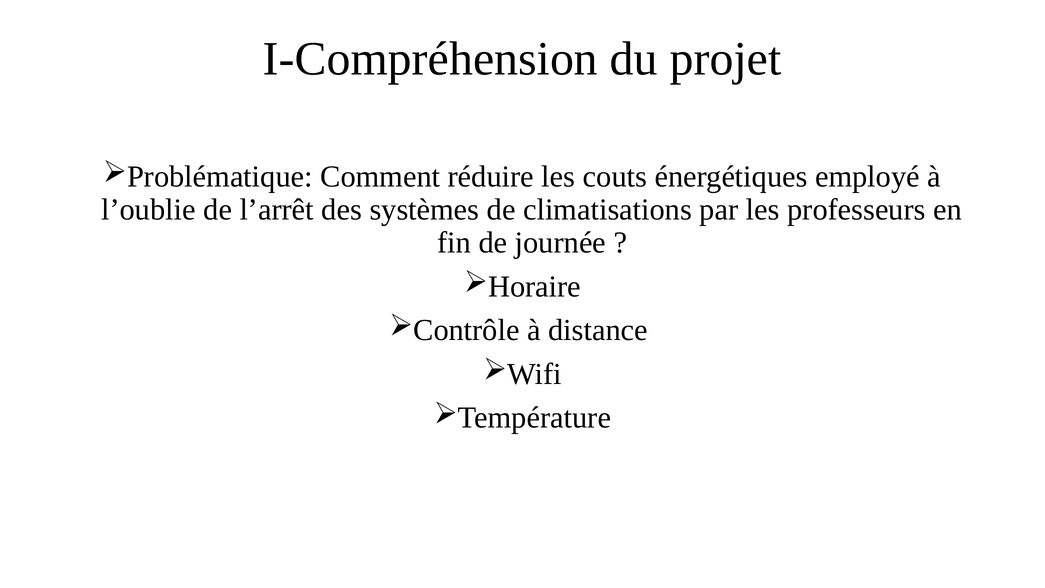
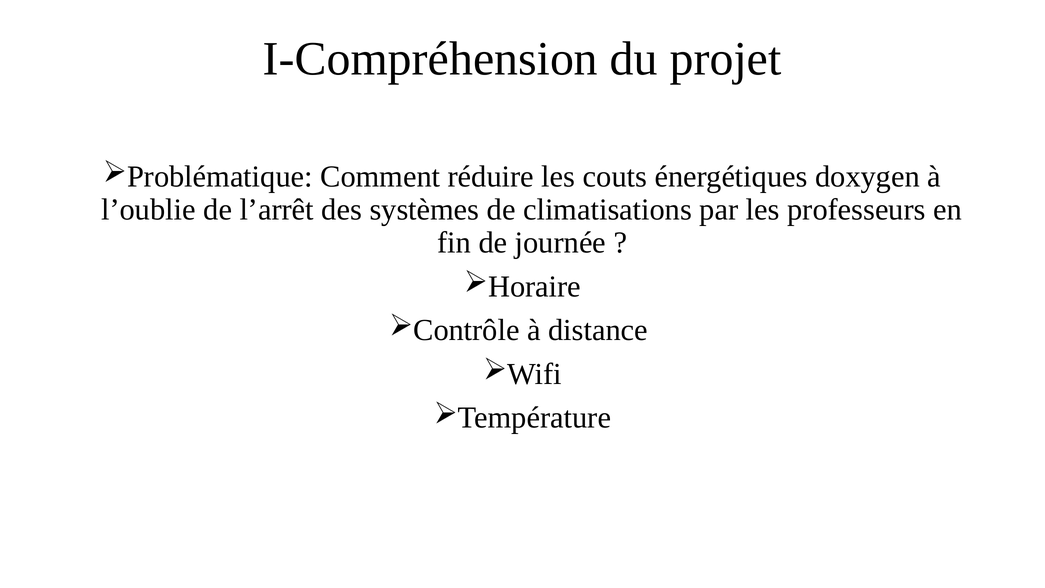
employé: employé -> doxygen (868, 177)
